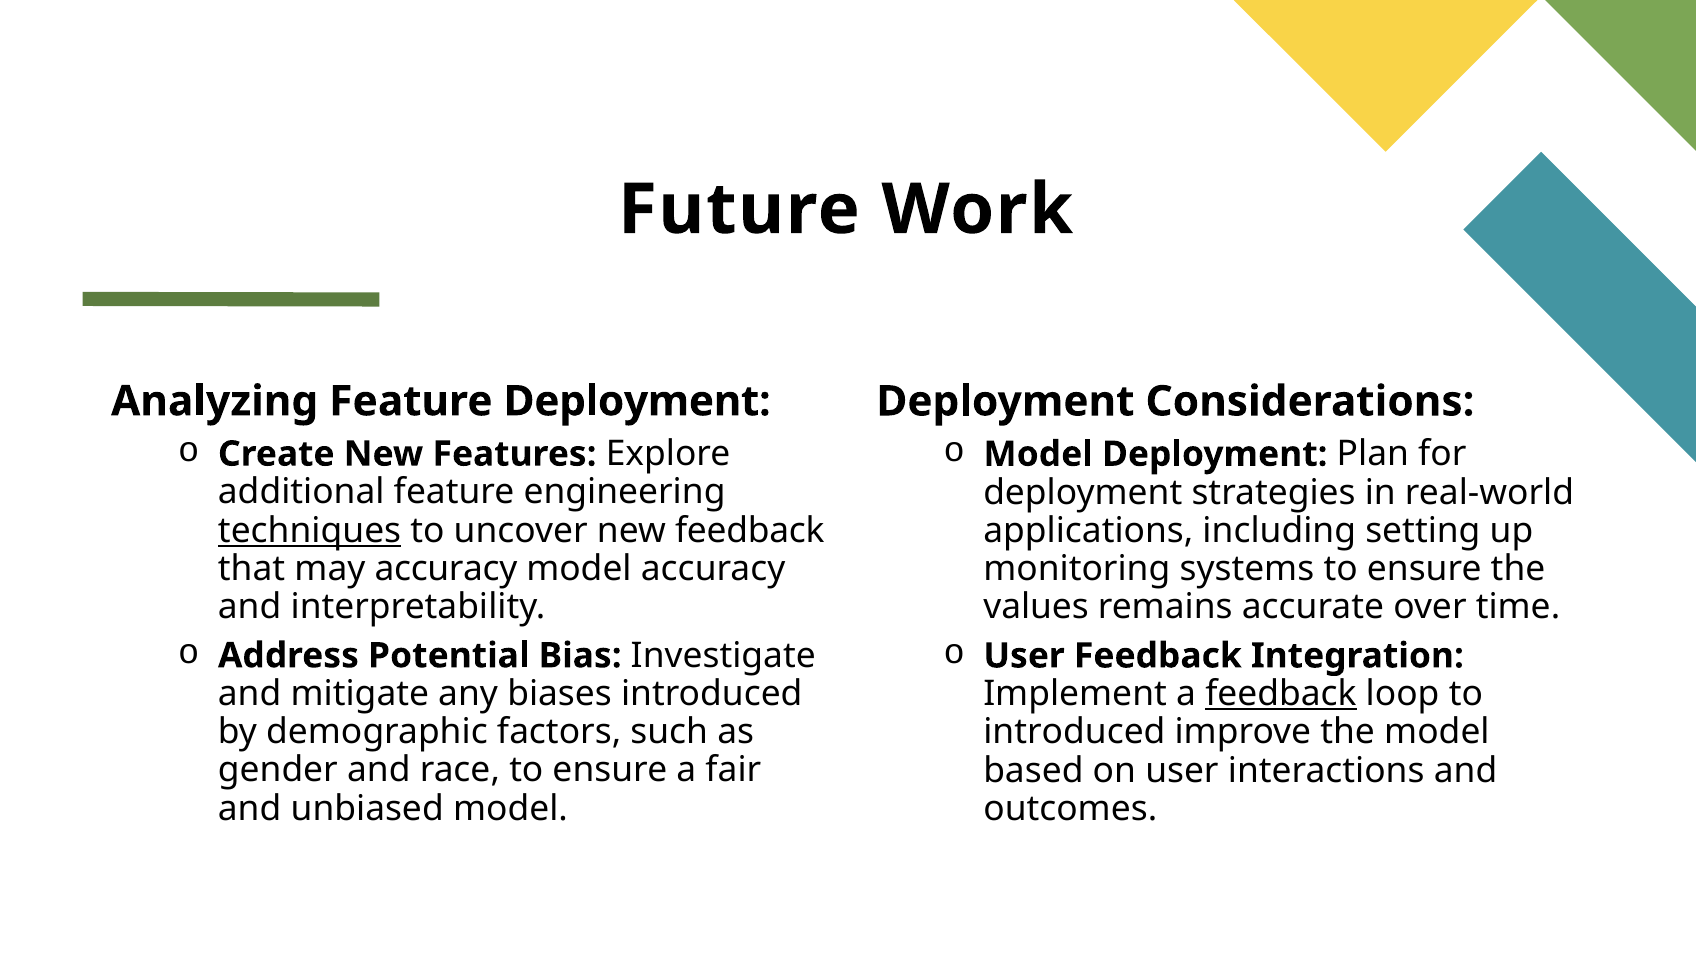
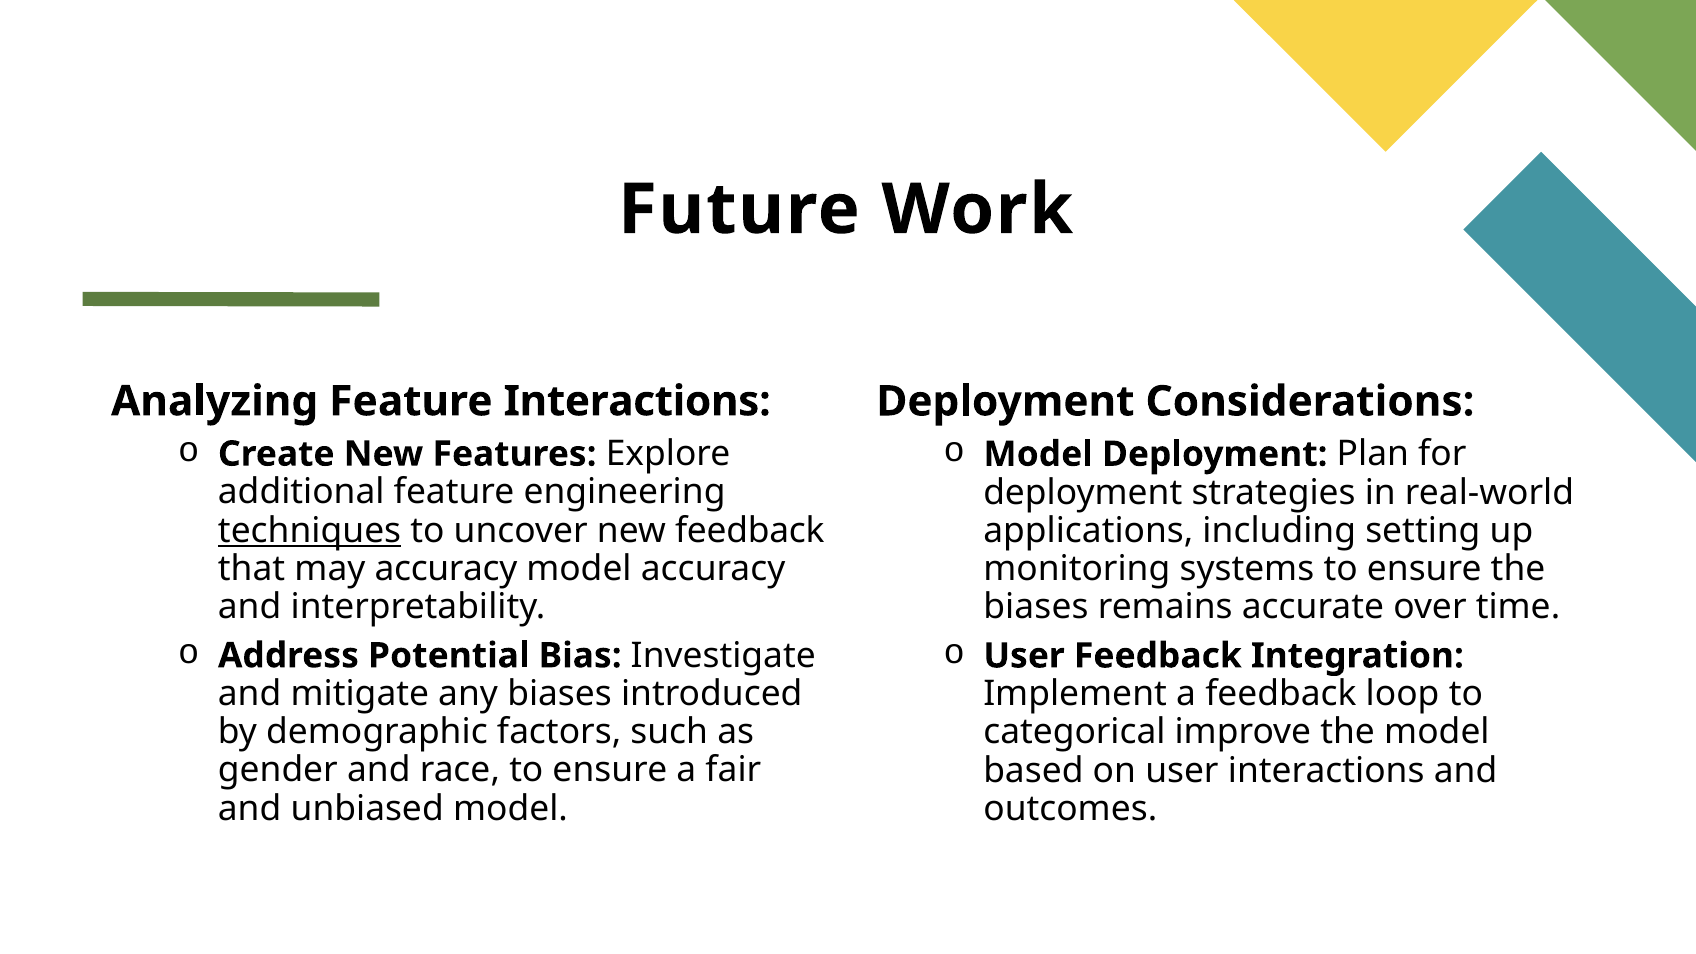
Feature Deployment: Deployment -> Interactions (637, 401)
values: values -> biases (1036, 607)
feedback underline: present -> none (1281, 694)
introduced: introduced -> categorical (1074, 732)
